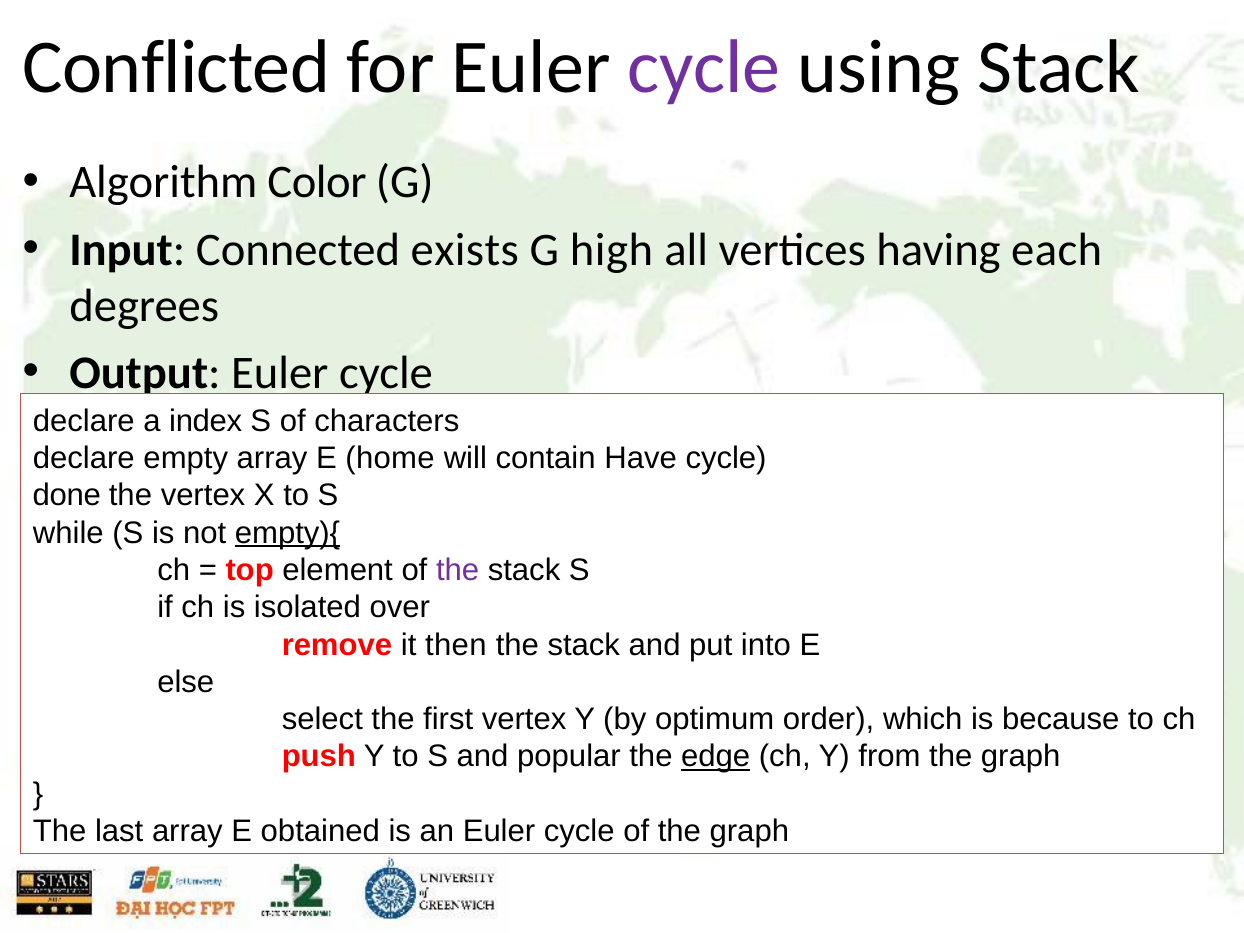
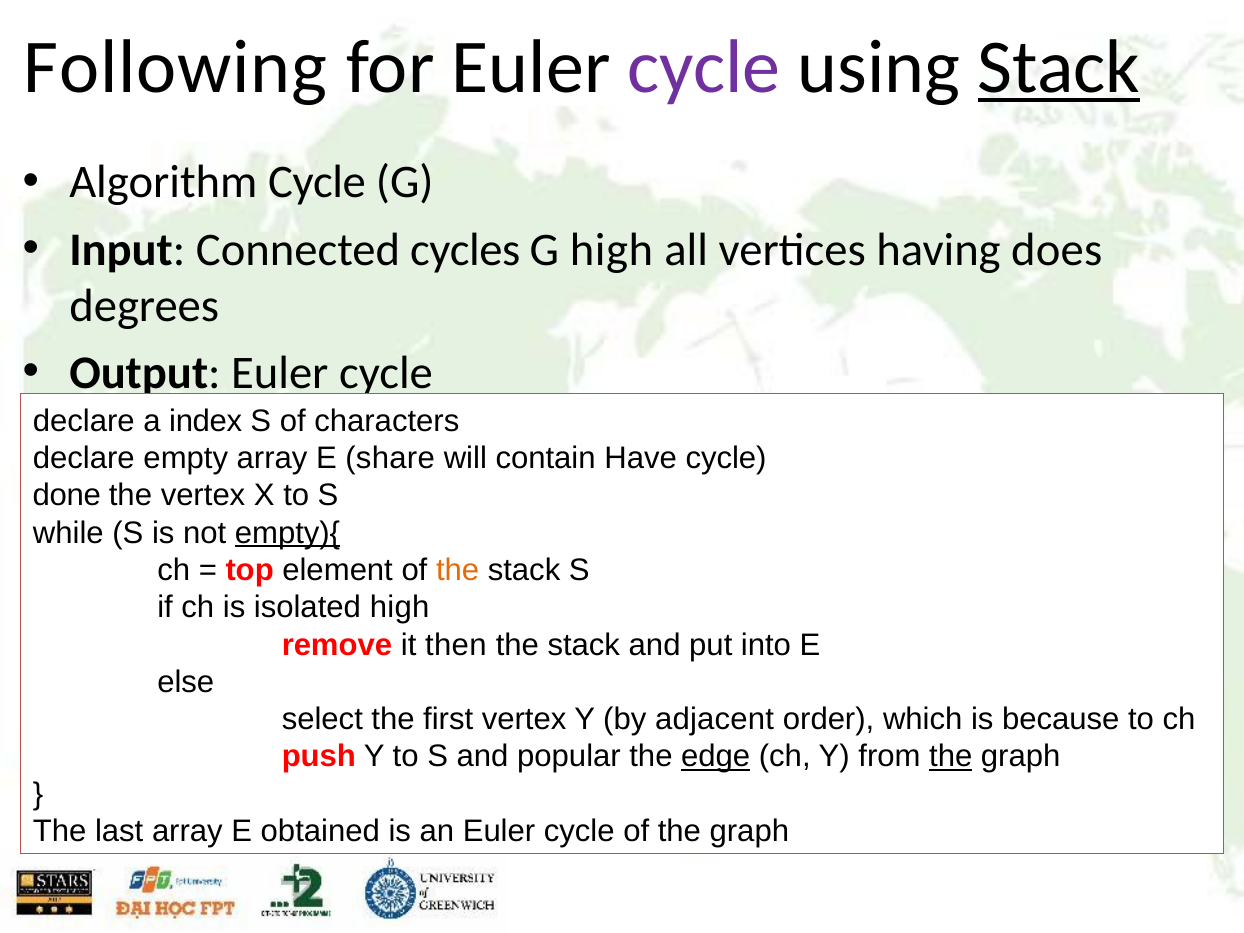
Conflicted: Conflicted -> Following (176, 67)
Stack underline: none -> present (1059, 67)
Algorithm Color: Color -> Cycle (317, 183)
exists: exists -> cycles (465, 250)
each: each -> does (1057, 250)
home: home -> share (390, 458)
the colour: purple -> orange (458, 570)
isolated over: over -> high (400, 607)
optimum: optimum -> adjacent (715, 719)
the underline: none -> present (951, 757)
